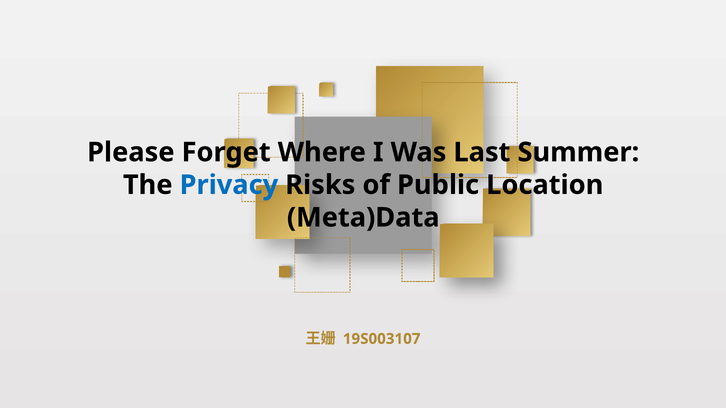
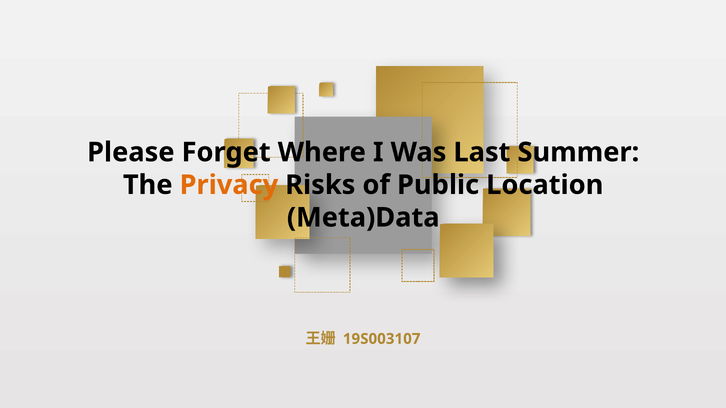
Privacy colour: blue -> orange (229, 185)
